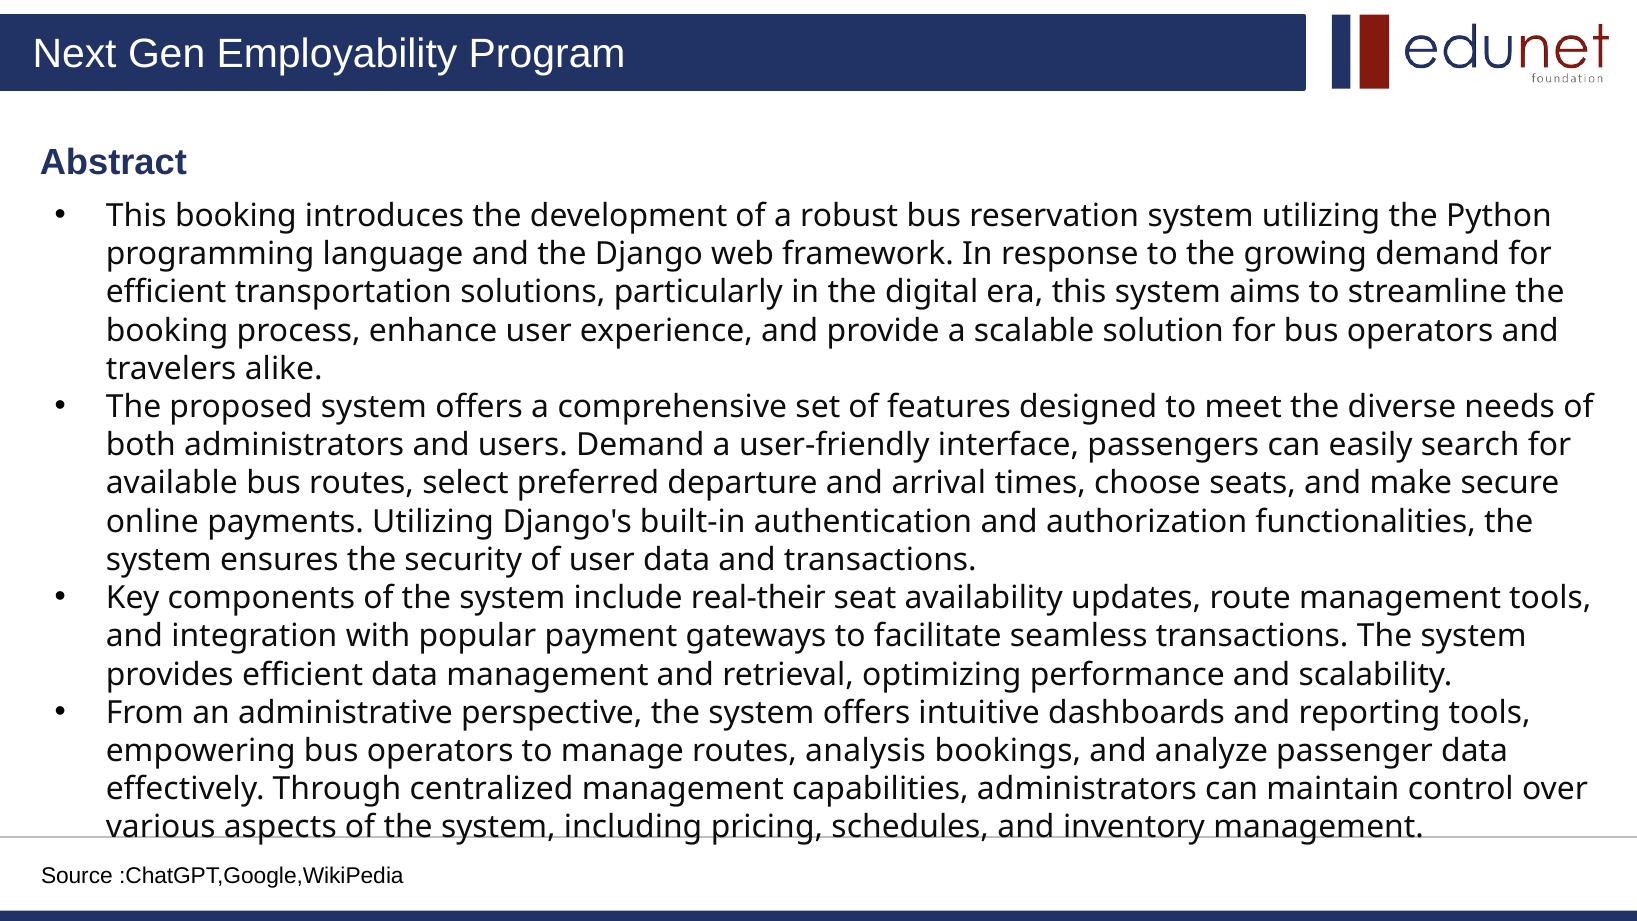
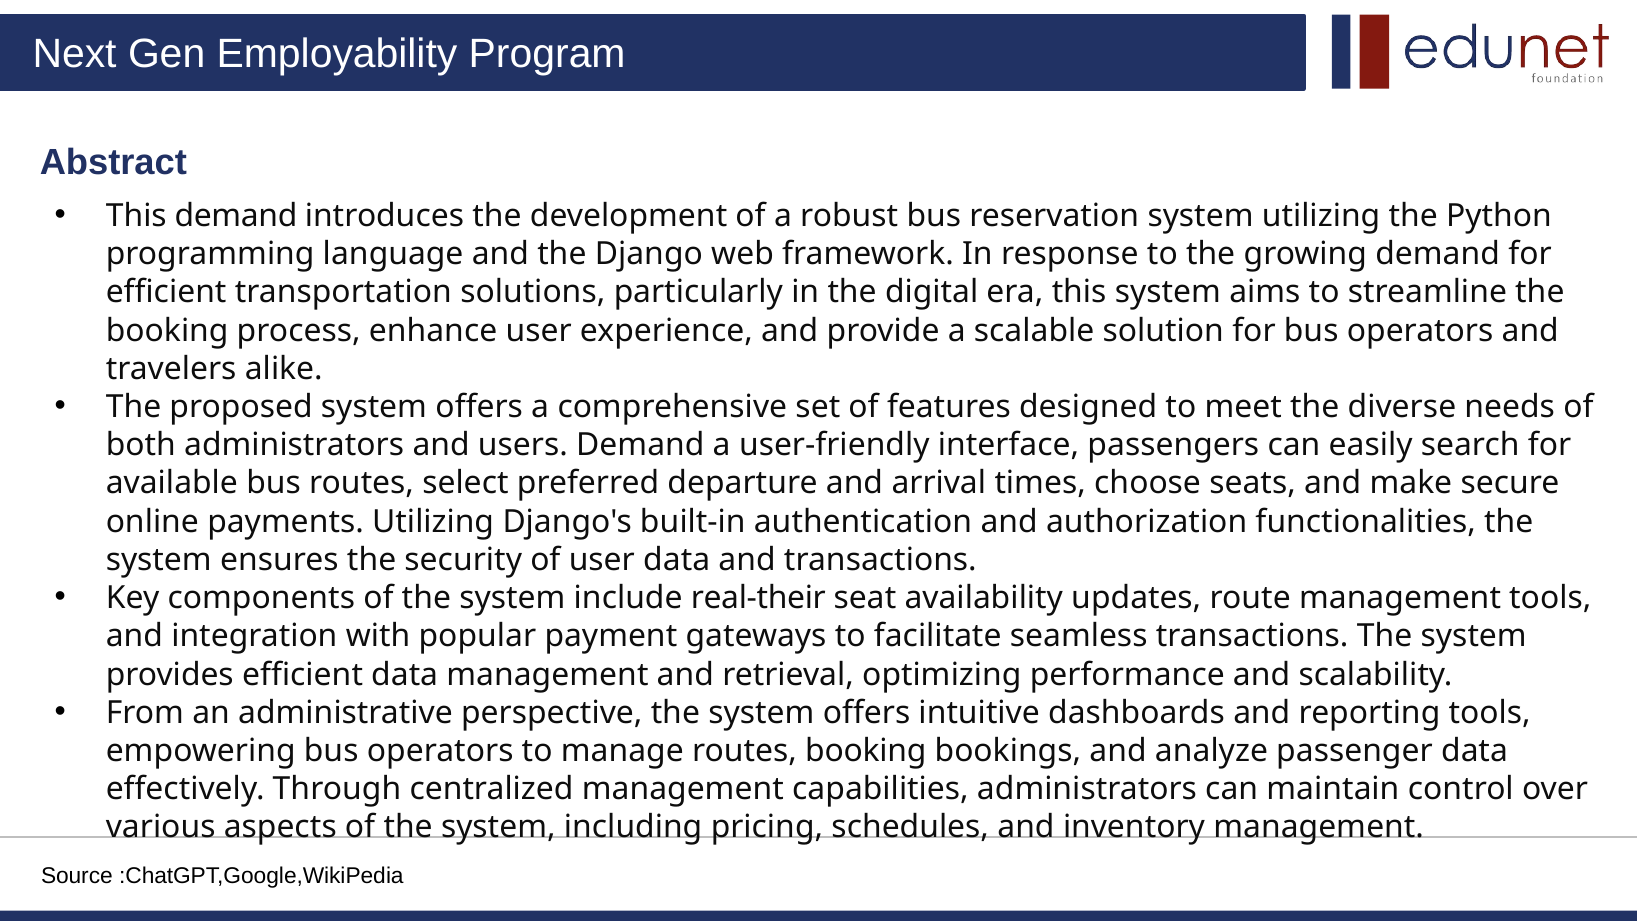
This booking: booking -> demand (236, 216)
routes analysis: analysis -> booking (866, 751)
